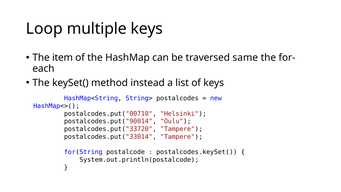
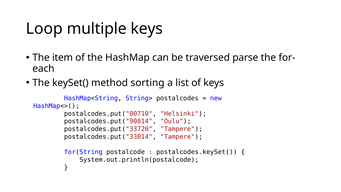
same: same -> parse (245, 58)
instead: instead -> sorting (148, 83)
